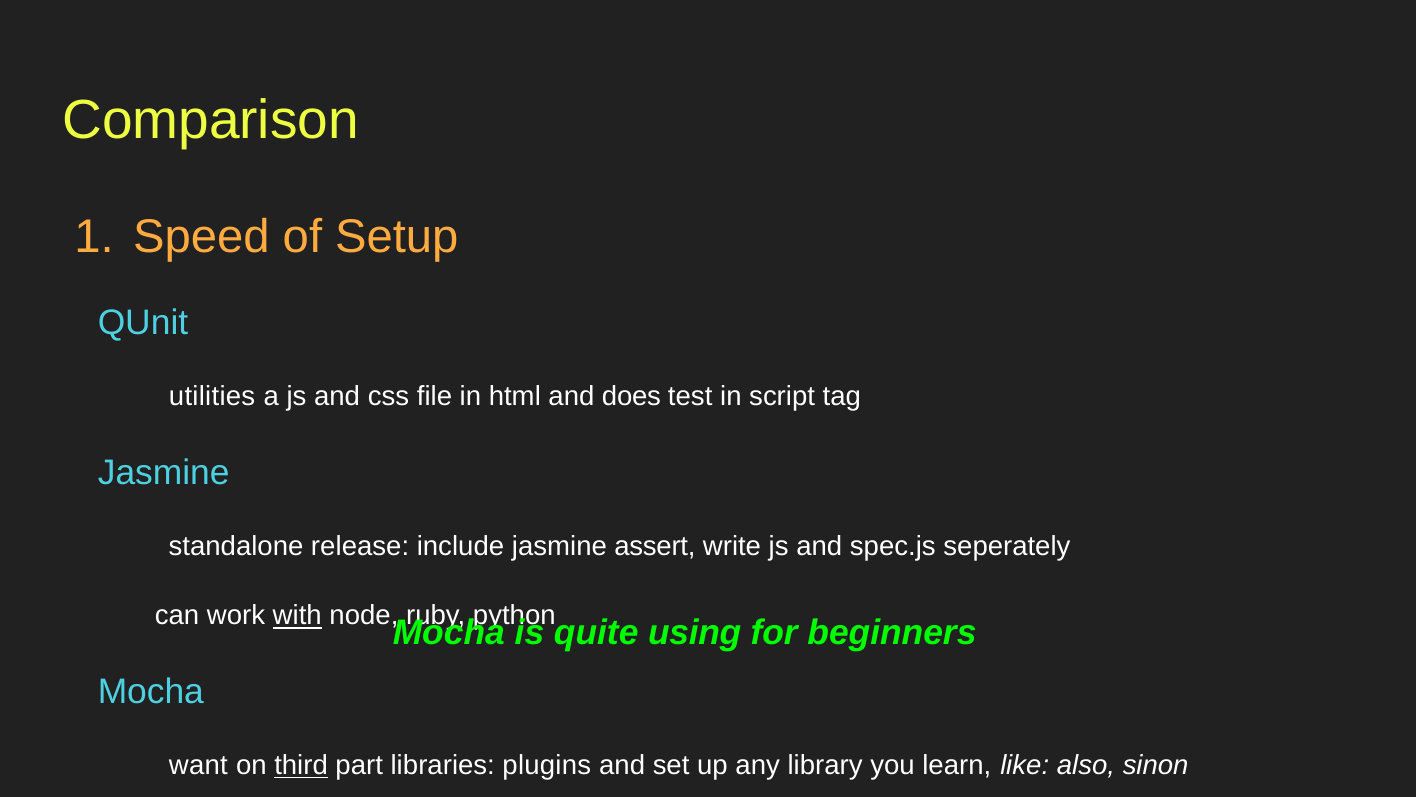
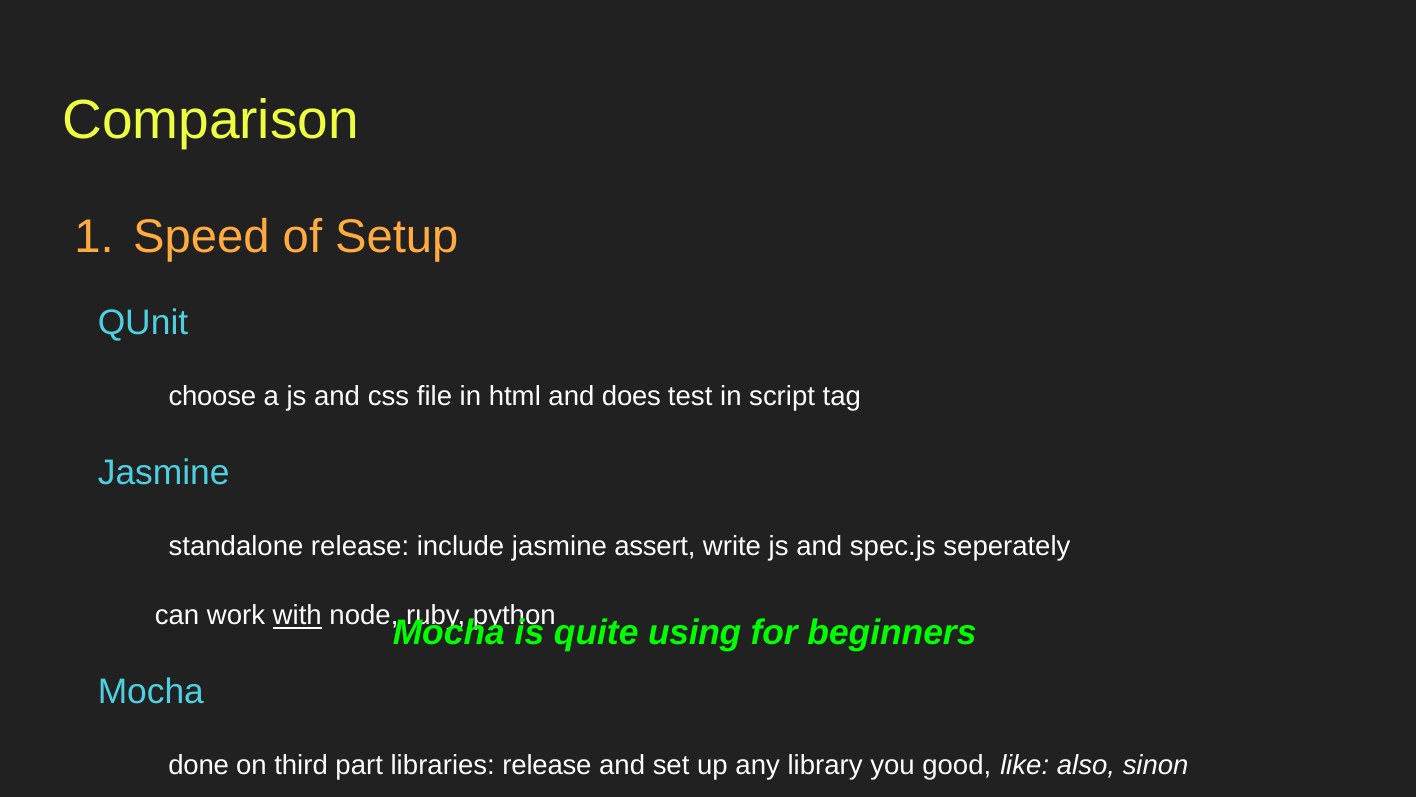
utilities: utilities -> choose (212, 396)
want: want -> done (199, 765)
third underline: present -> none (301, 765)
libraries plugins: plugins -> release (547, 765)
learn: learn -> good (957, 765)
